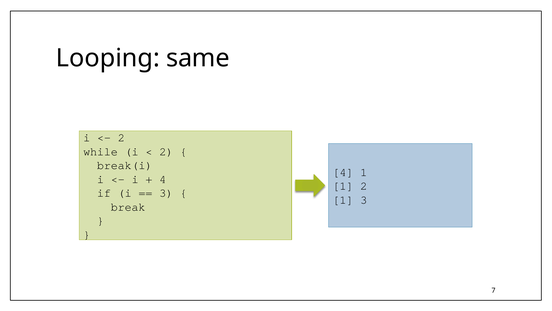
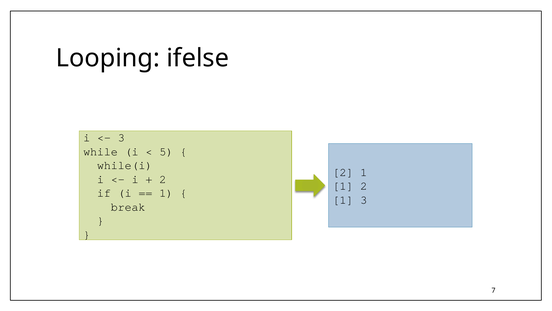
same: same -> ifelse (198, 58)
2: 2 -> 3 (121, 138)
2: 2 -> 5 (166, 151)
break(i: break(i -> while(i (125, 165)
4: 4 -> 2 (343, 172)
4: 4 -> 2 (163, 179)
3: 3 -> 1 (166, 193)
